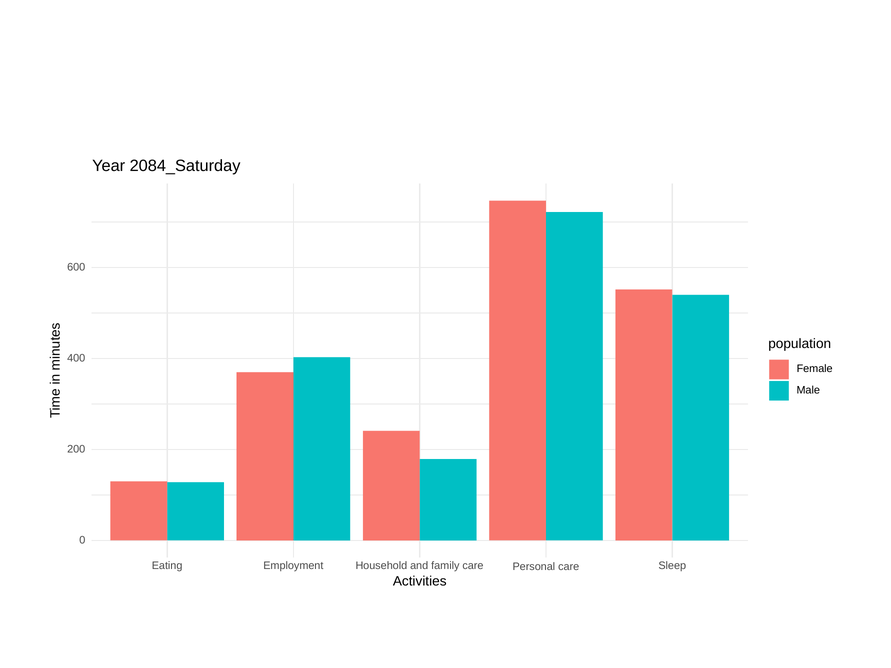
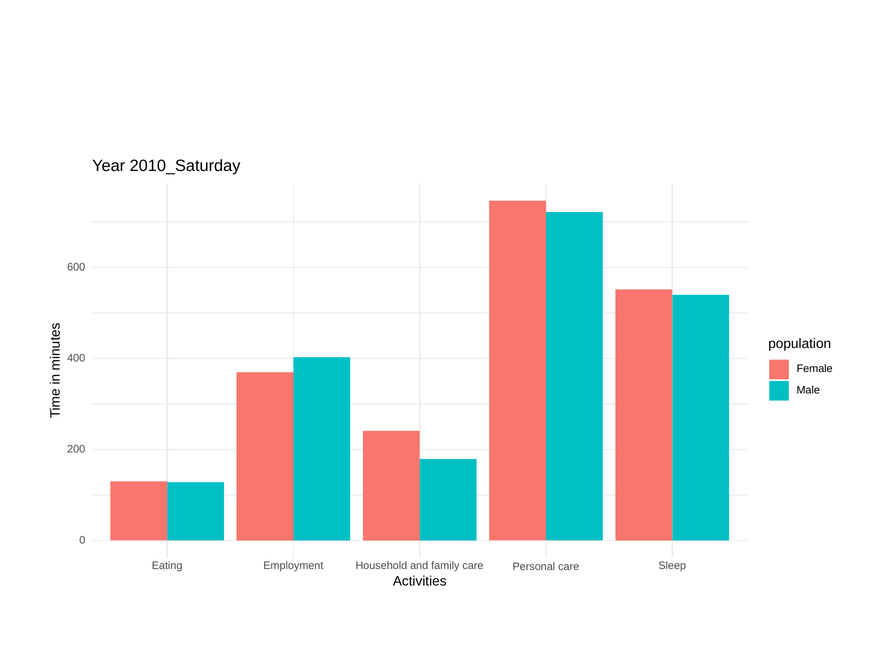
2084_Saturday: 2084_Saturday -> 2010_Saturday (185, 166)
